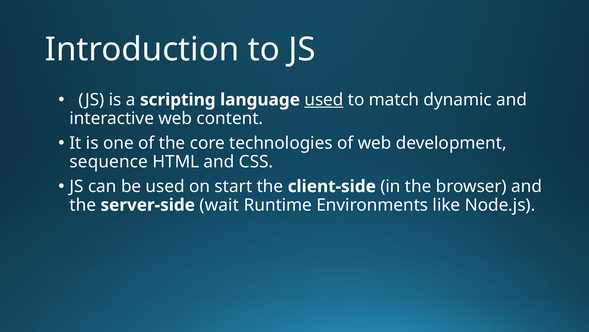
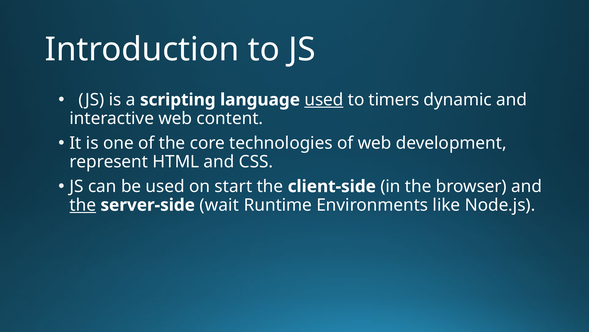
match: match -> timers (394, 100)
sequence: sequence -> represent (109, 161)
the underline: none -> present (83, 205)
